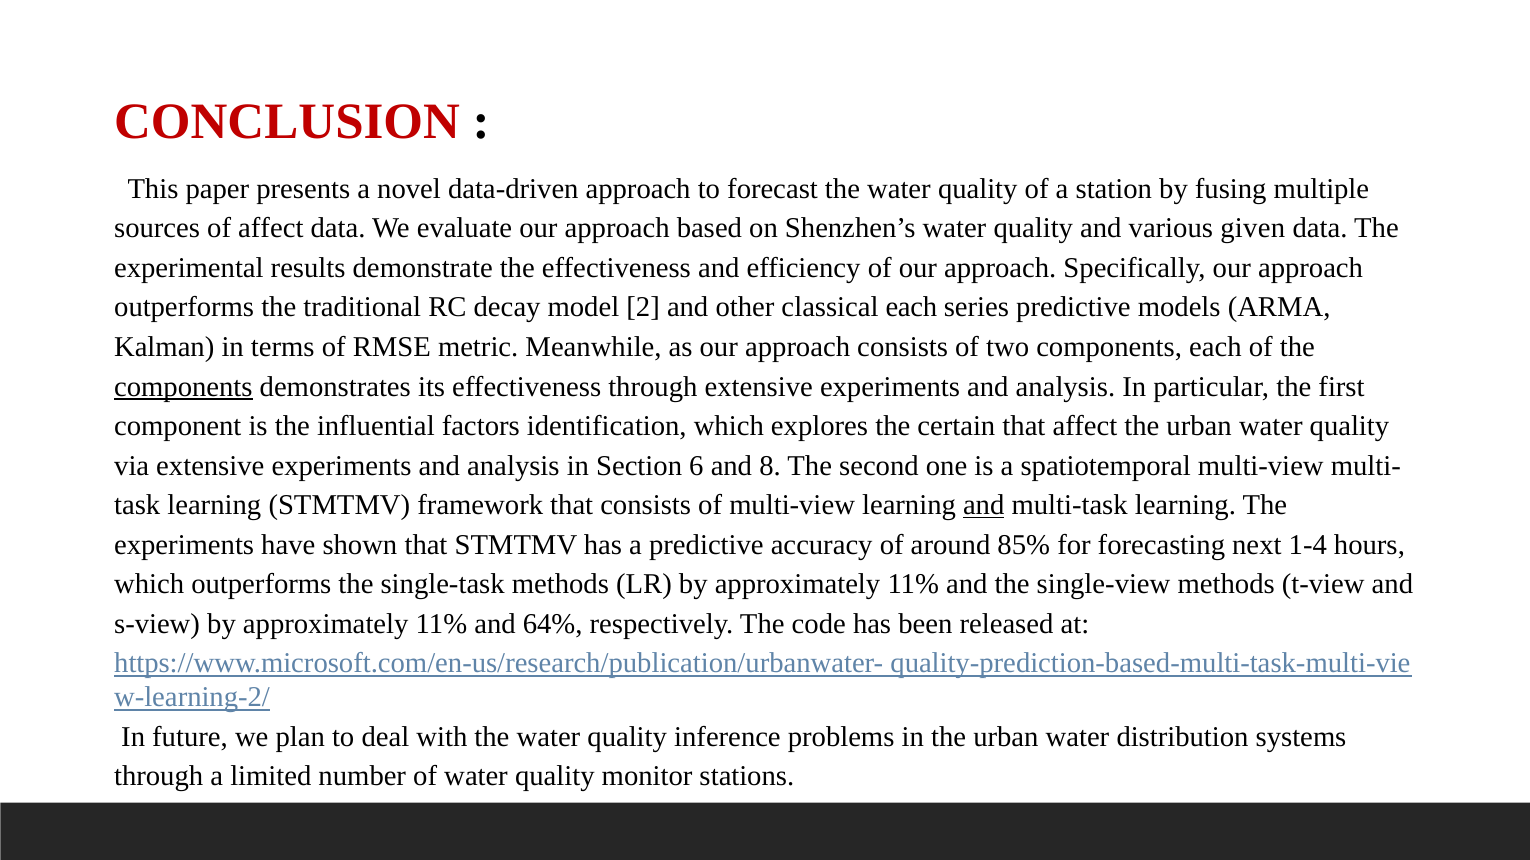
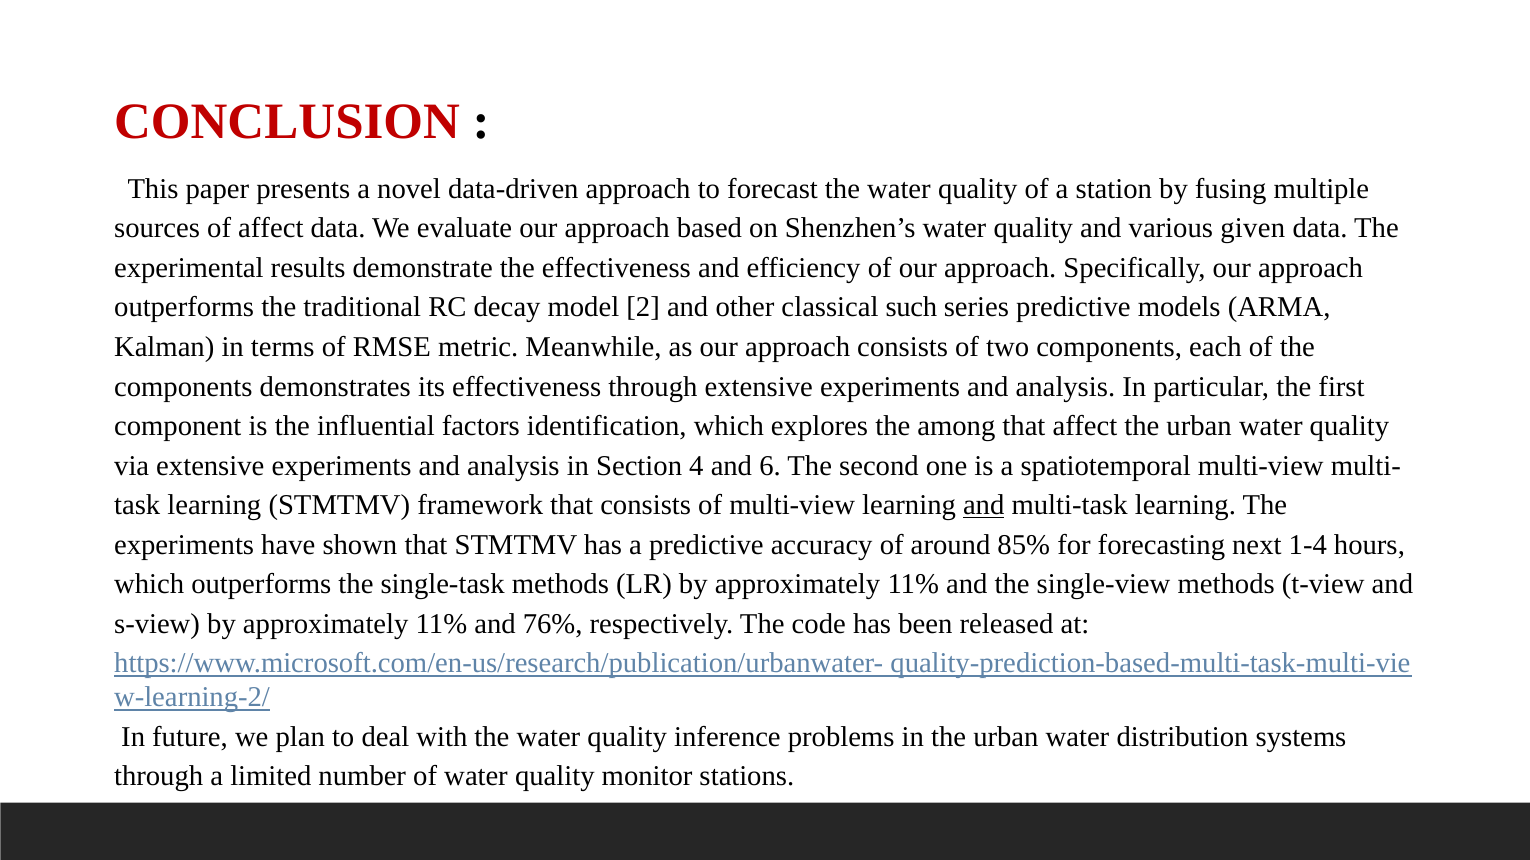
classical each: each -> such (911, 308)
components underline: present -> none (183, 387)
certain: certain -> among (956, 426)
6: 6 -> 4 (696, 466)
8: 8 -> 6 (770, 466)
64%: 64% -> 76% (553, 624)
